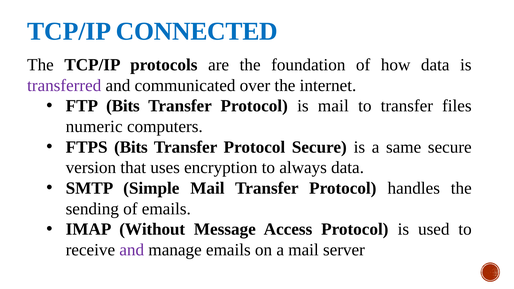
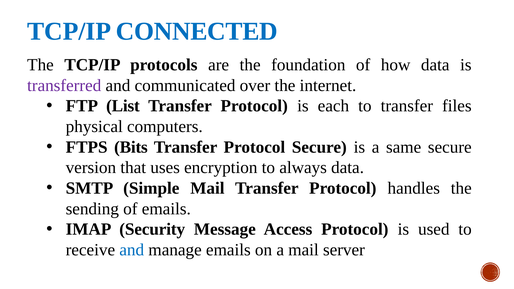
FTP Bits: Bits -> List (123, 106)
is mail: mail -> each (333, 106)
numeric: numeric -> physical (94, 127)
Without: Without -> Security (152, 229)
and colour: purple -> blue (132, 250)
